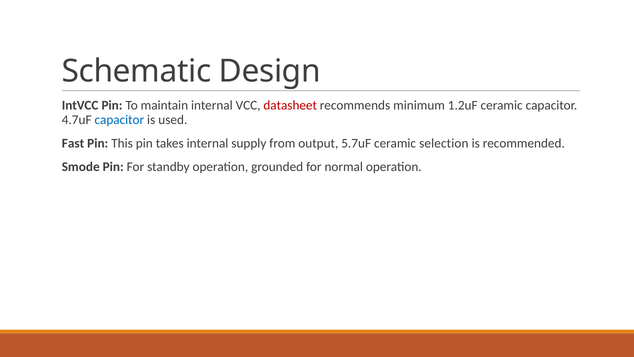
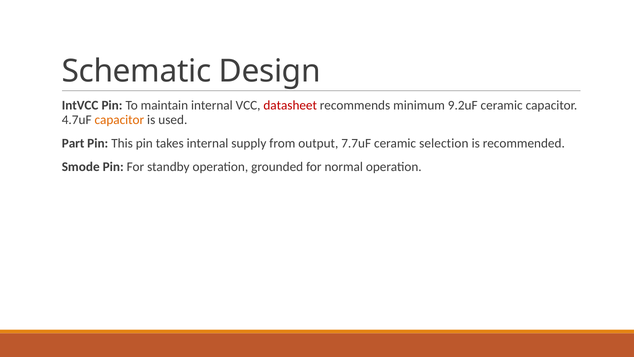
1.2uF: 1.2uF -> 9.2uF (463, 105)
capacitor colour: blue -> orange (119, 120)
Fast: Fast -> Part (73, 143)
5.7uF: 5.7uF -> 7.7uF (356, 143)
